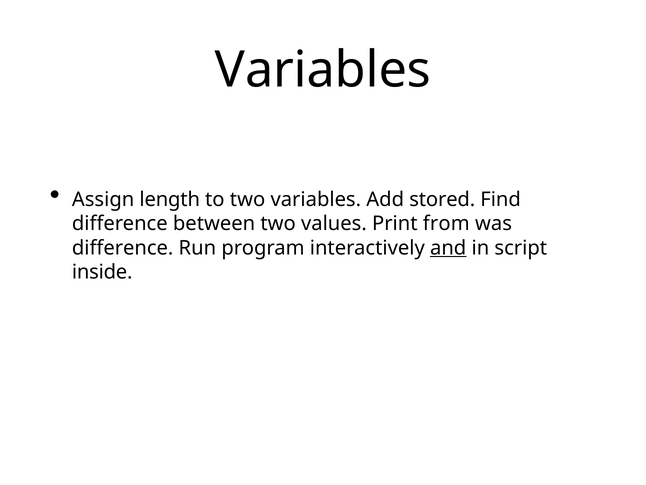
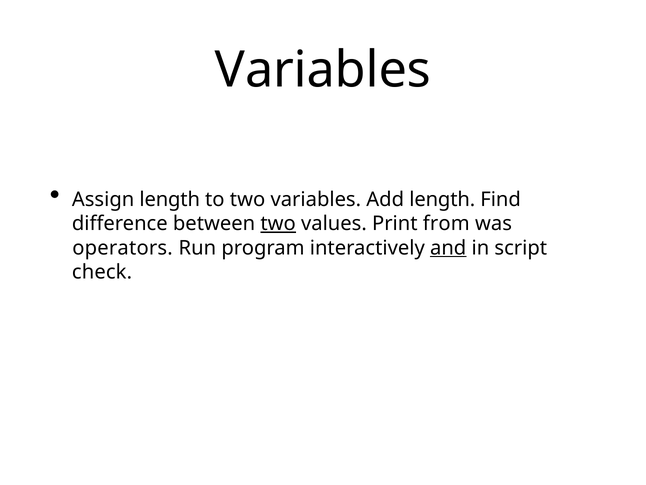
Add stored: stored -> length (442, 199)
two underline: none -> present (278, 223)
difference: difference -> operators (123, 248)
inside: inside -> check (102, 272)
